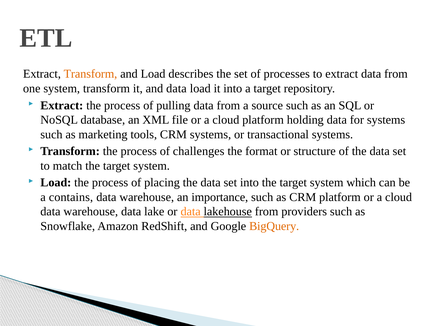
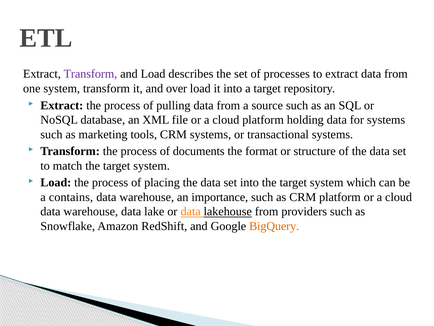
Transform colour: orange -> purple (90, 74)
and data: data -> over (177, 88)
challenges: challenges -> documents (199, 151)
